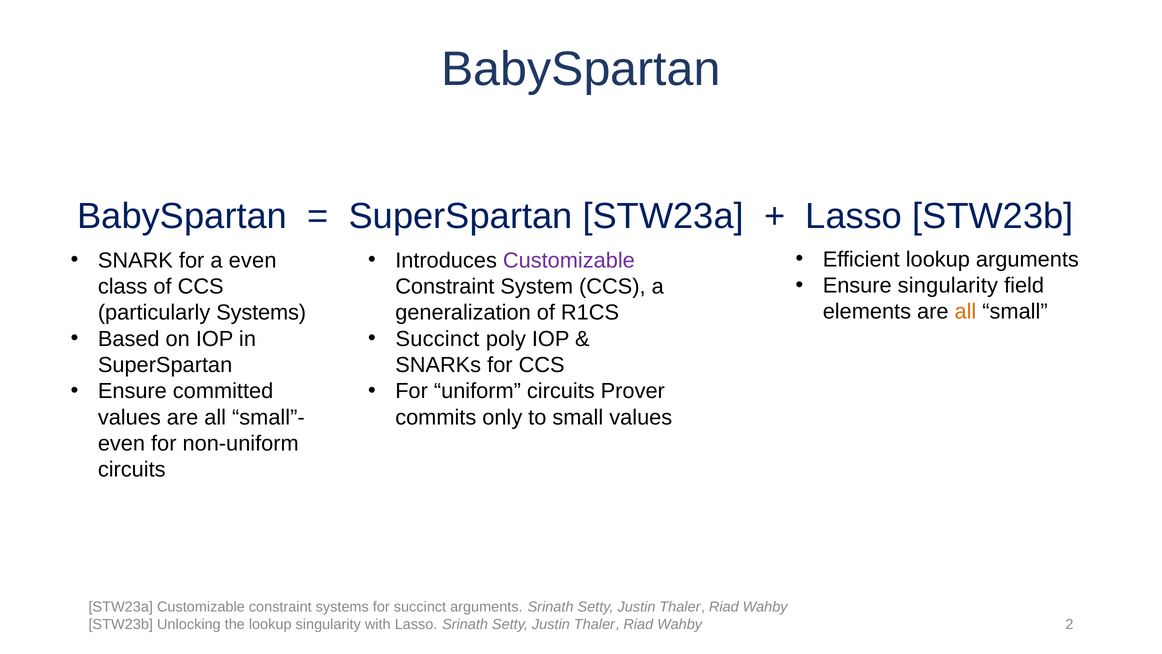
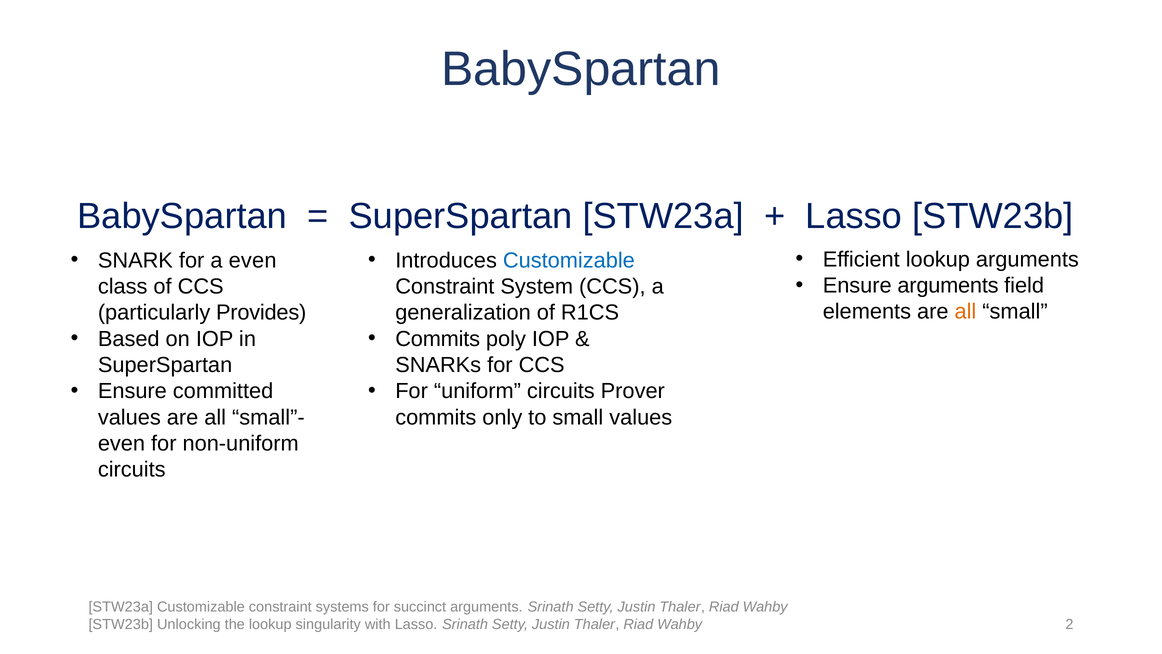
Customizable colour: purple -> blue (569, 260)
Ensure singularity: singularity -> arguments (948, 285)
particularly Systems: Systems -> Provides (261, 313)
Succinct: Succinct -> Commits (438, 339)
